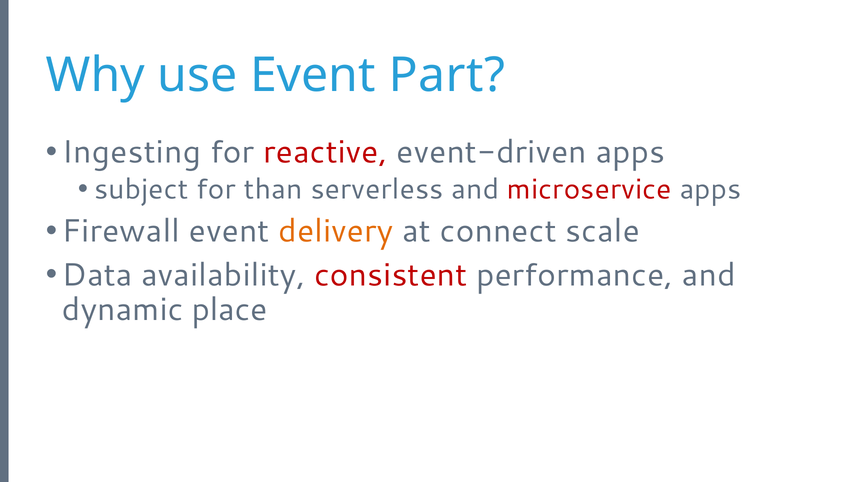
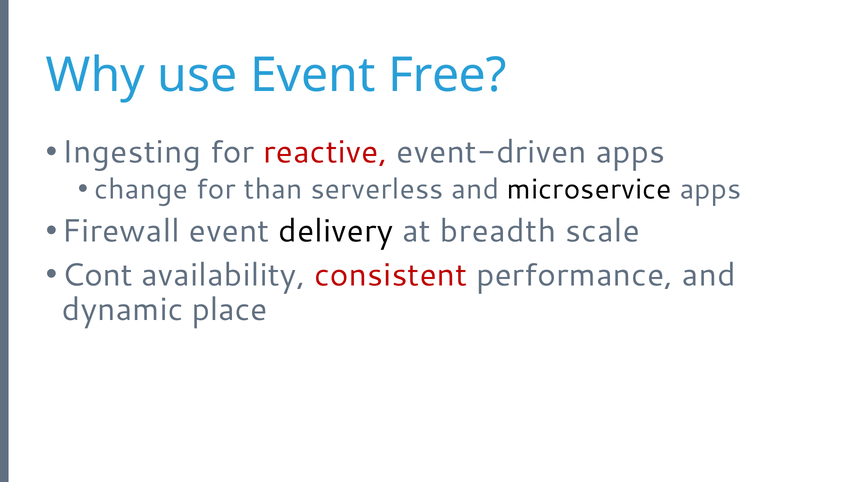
Part: Part -> Free (447, 76)
subject: subject -> change (141, 190)
microservice colour: red -> black (589, 190)
delivery colour: orange -> black (336, 231)
connect: connect -> breadth (498, 231)
Data: Data -> Cont (97, 275)
